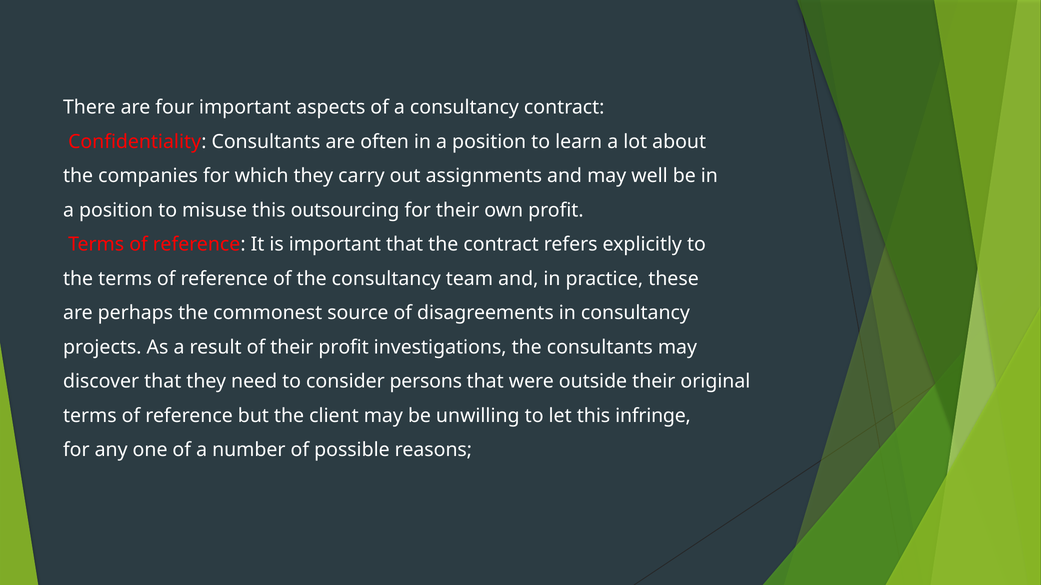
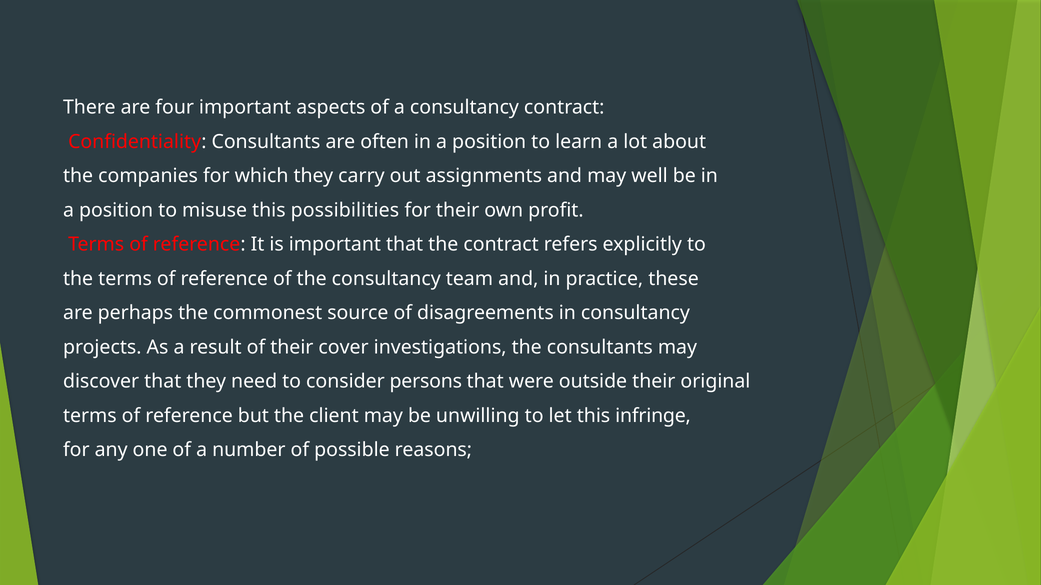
outsourcing: outsourcing -> possibilities (345, 210)
their profit: profit -> cover (344, 347)
